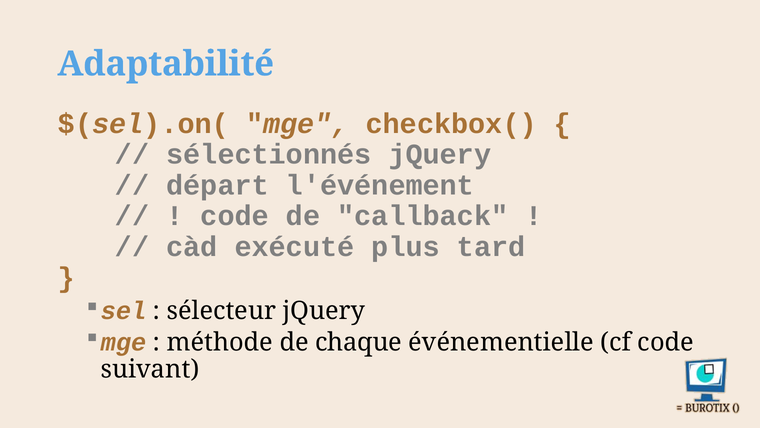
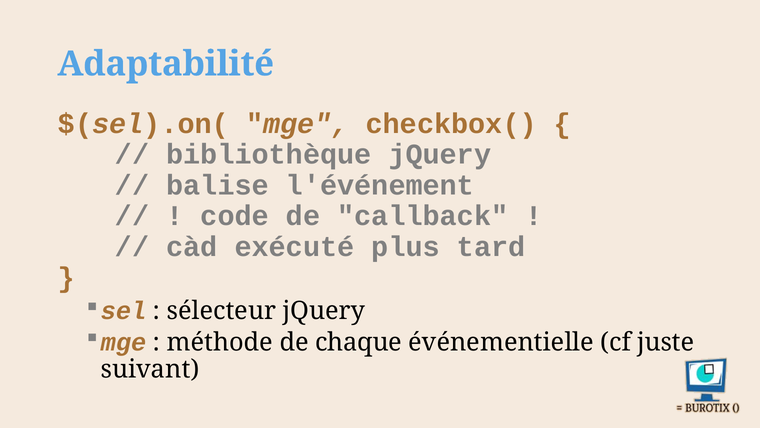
sélectionnés: sélectionnés -> bibliothèque (269, 154)
départ: départ -> balise (218, 185)
cf code: code -> juste (666, 342)
